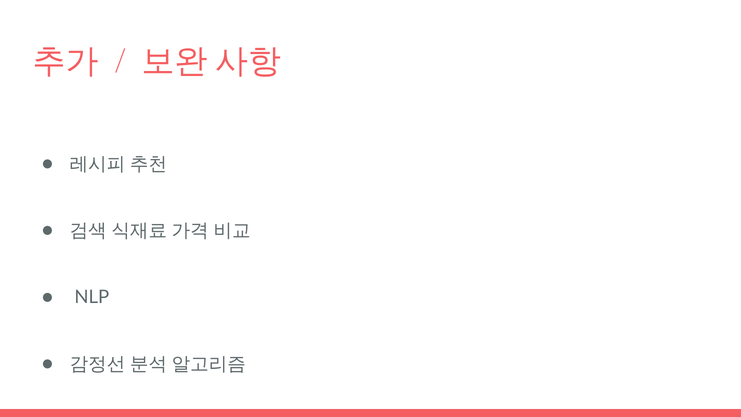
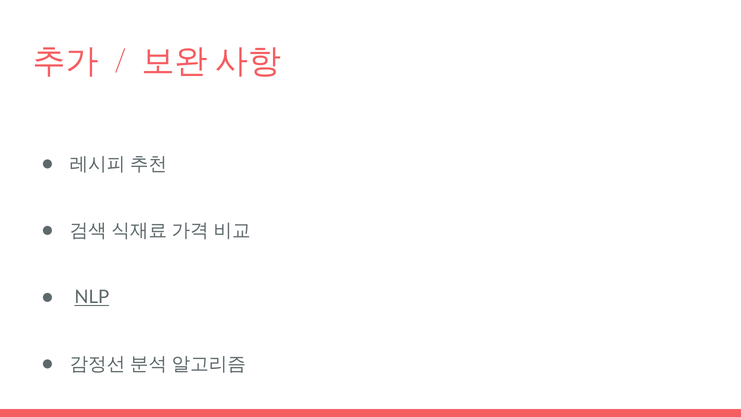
NLP underline: none -> present (92, 297)
